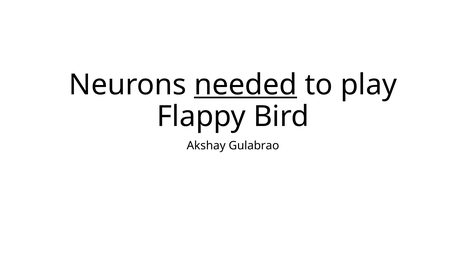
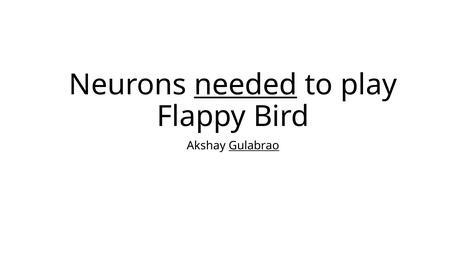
Gulabrao underline: none -> present (254, 146)
